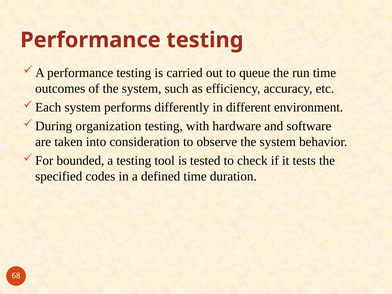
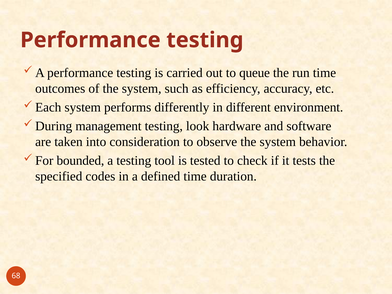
organization: organization -> management (108, 126)
with: with -> look (198, 126)
